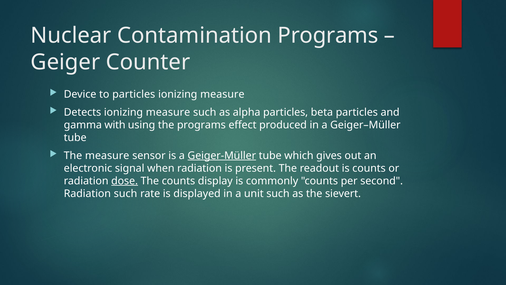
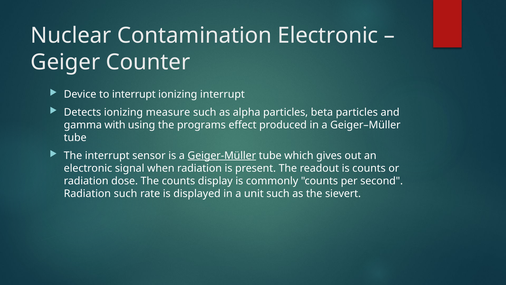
Contamination Programs: Programs -> Electronic (328, 36)
to particles: particles -> interrupt (134, 94)
measure: measure -> interrupt (222, 94)
The measure: measure -> interrupt (107, 155)
dose underline: present -> none (125, 181)
